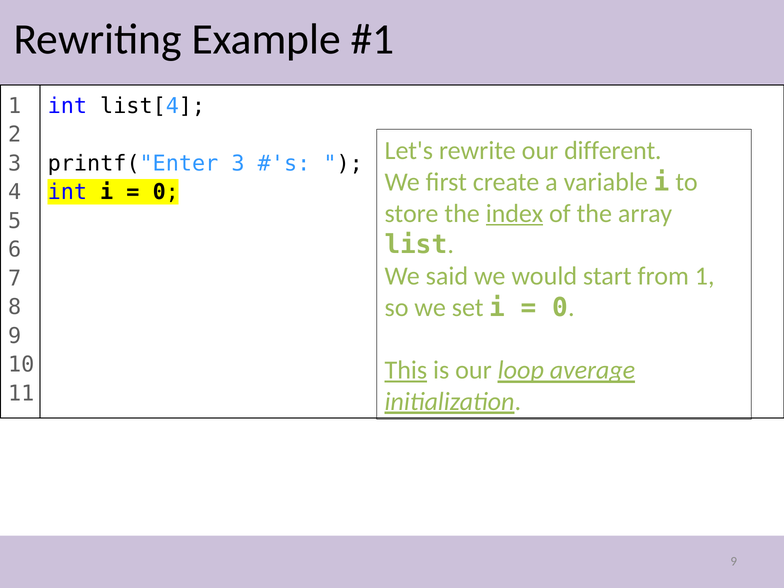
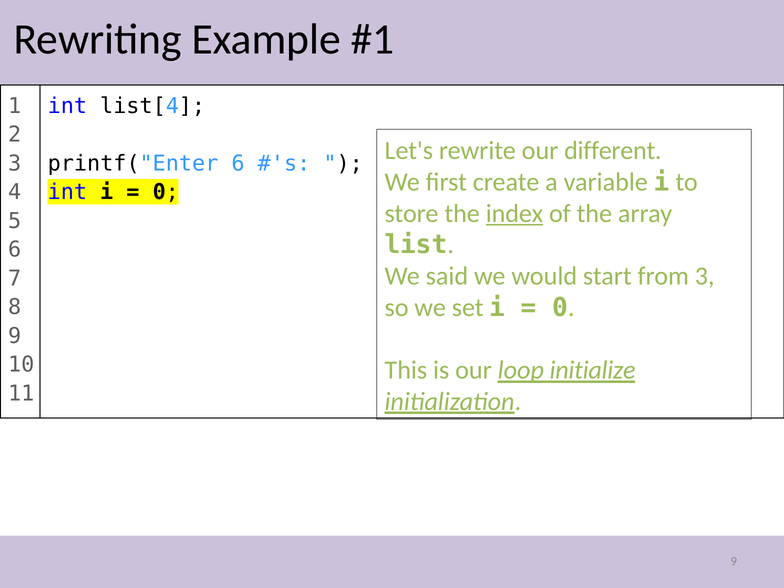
printf("Enter 3: 3 -> 6 (238, 163)
from 1: 1 -> 3 (705, 276)
This underline: present -> none (406, 370)
average: average -> initialize (593, 370)
